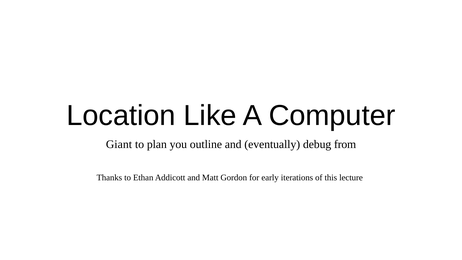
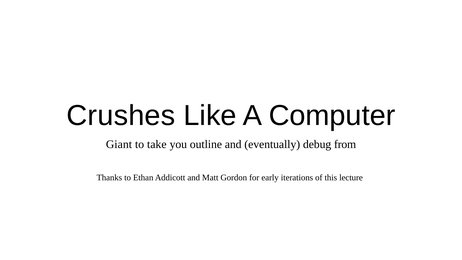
Location: Location -> Crushes (121, 115)
plan: plan -> take (157, 144)
